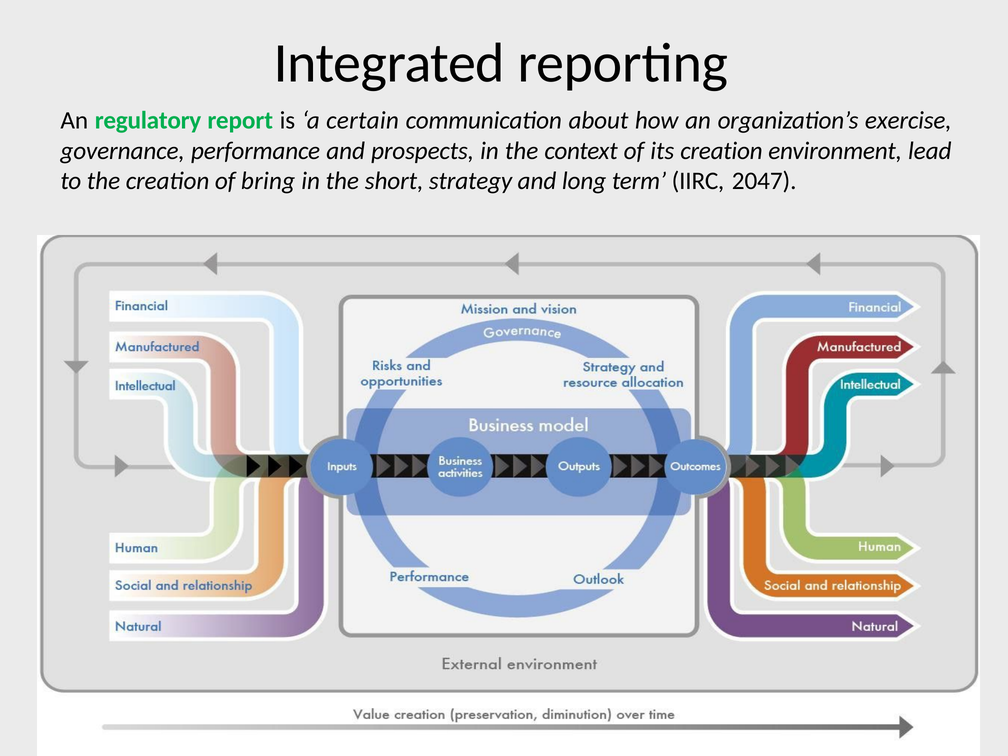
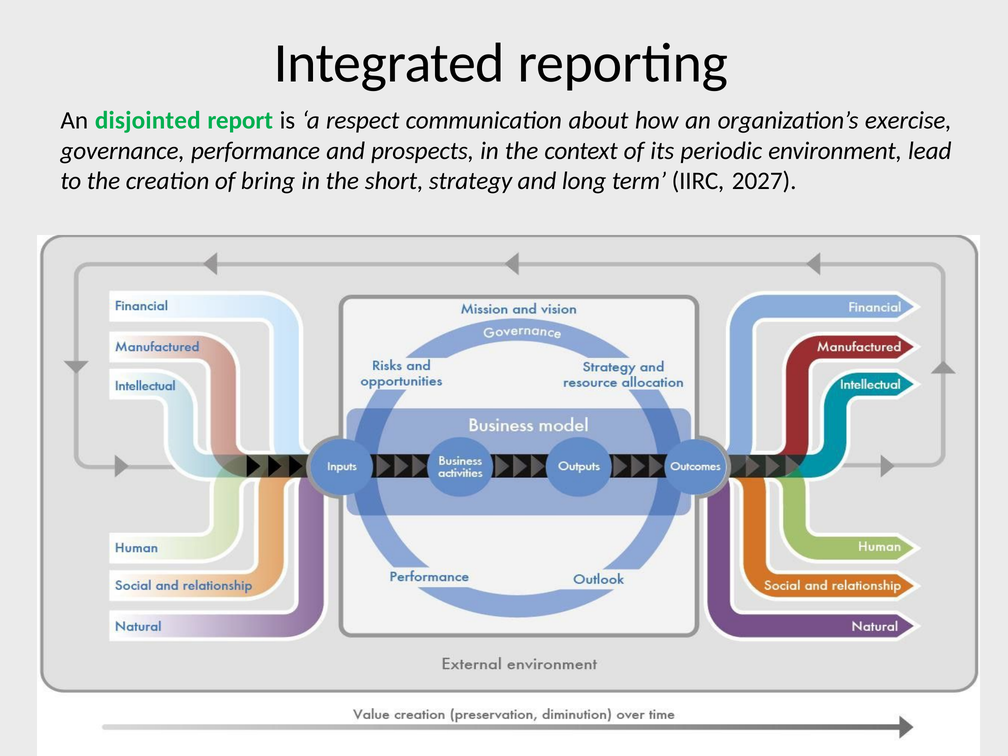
regulatory: regulatory -> disjointed (148, 121)
certain: certain -> respect (363, 121)
its creation: creation -> periodic (721, 151)
2047: 2047 -> 2027 (764, 181)
